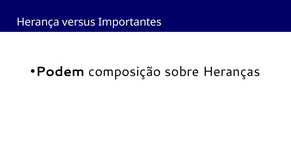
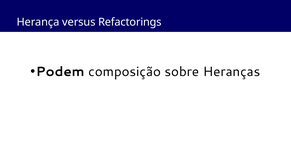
Importantes: Importantes -> Refactorings (130, 22)
